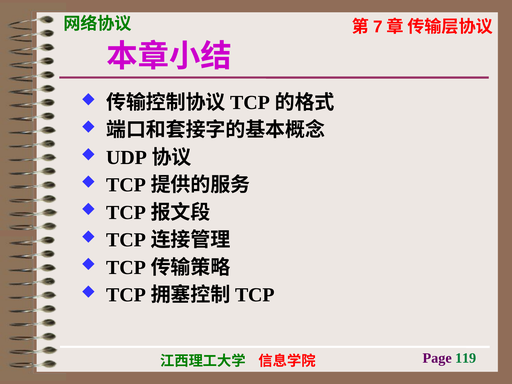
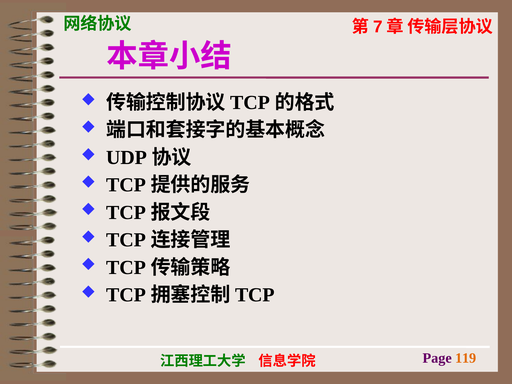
119 colour: green -> orange (466, 358)
